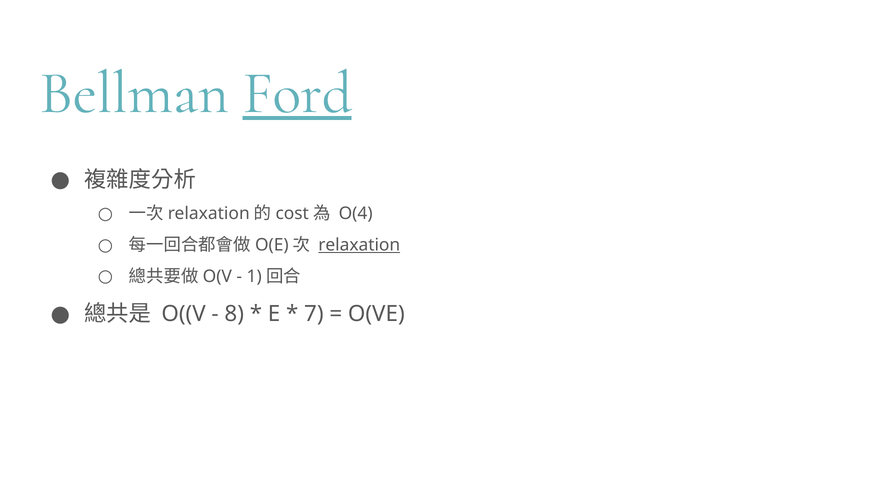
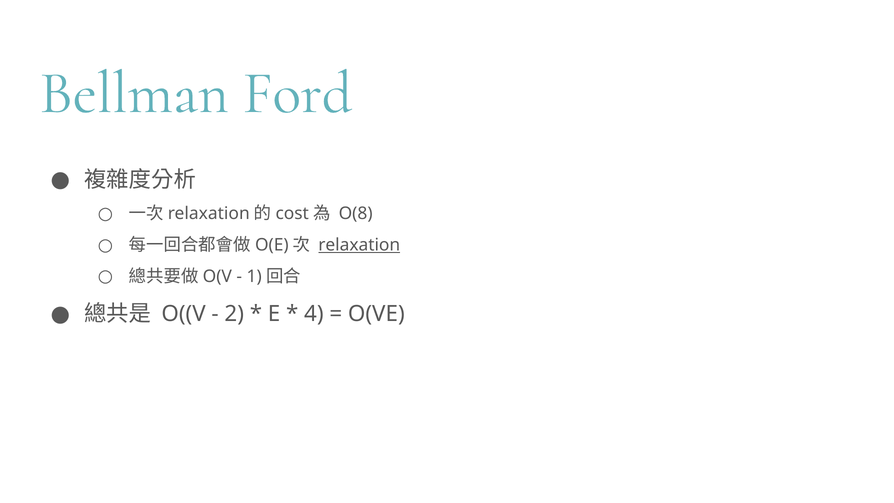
Ford underline: present -> none (297, 92)
O(4: O(4 -> O(8 (356, 214)
8: 8 -> 2 (234, 314)
7: 7 -> 4 (314, 314)
